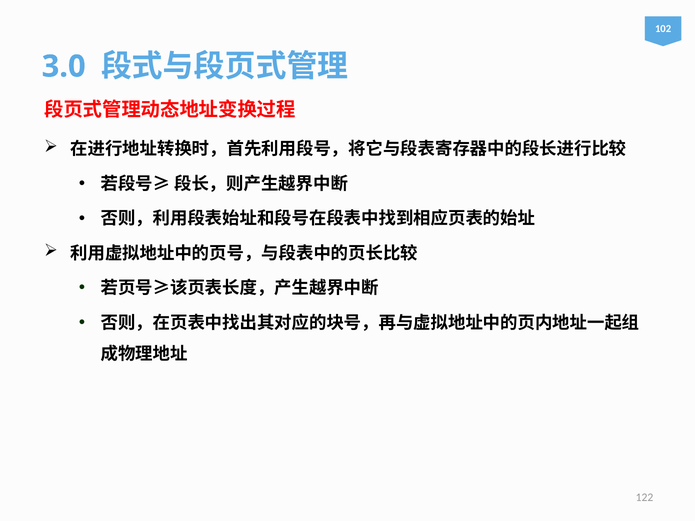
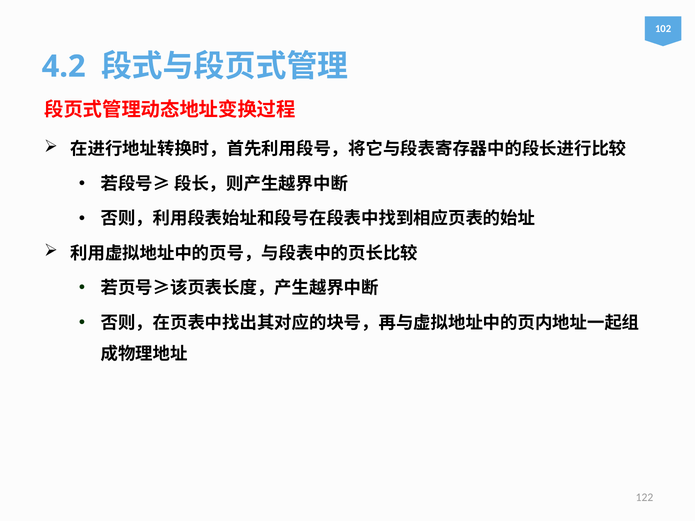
3.0: 3.0 -> 4.2 (64, 66)
